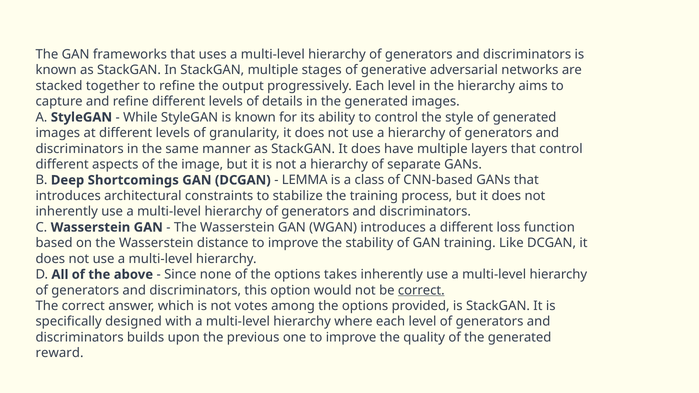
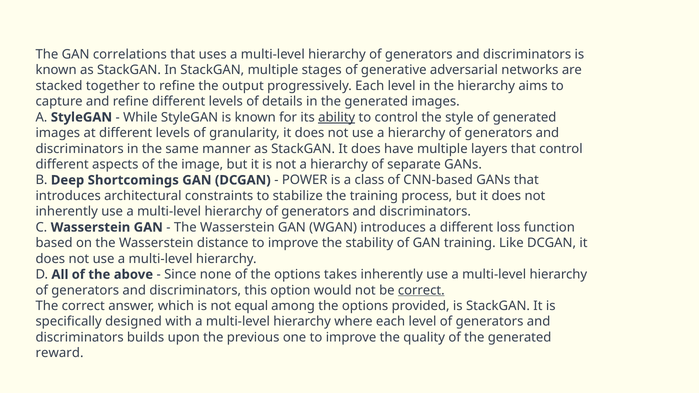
frameworks: frameworks -> correlations (130, 54)
ability underline: none -> present (337, 117)
LEMMA: LEMMA -> POWER (305, 180)
votes: votes -> equal (251, 306)
